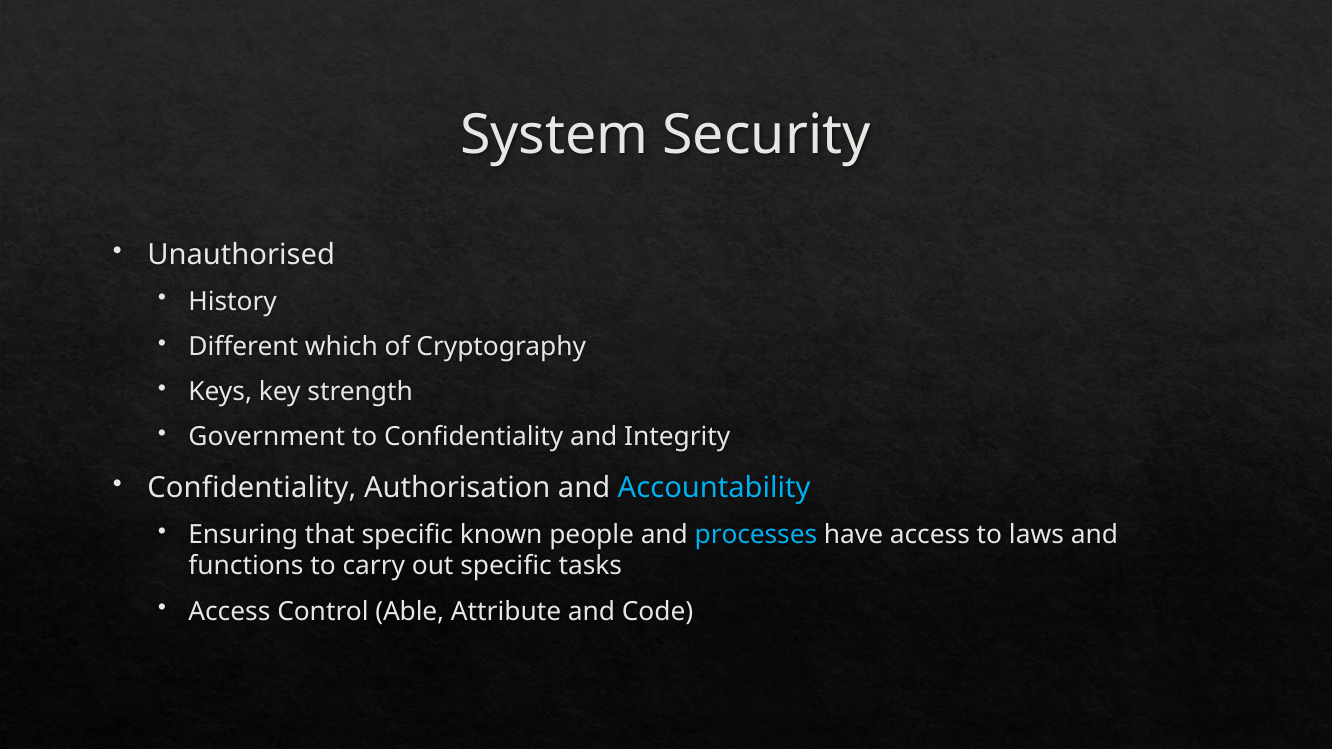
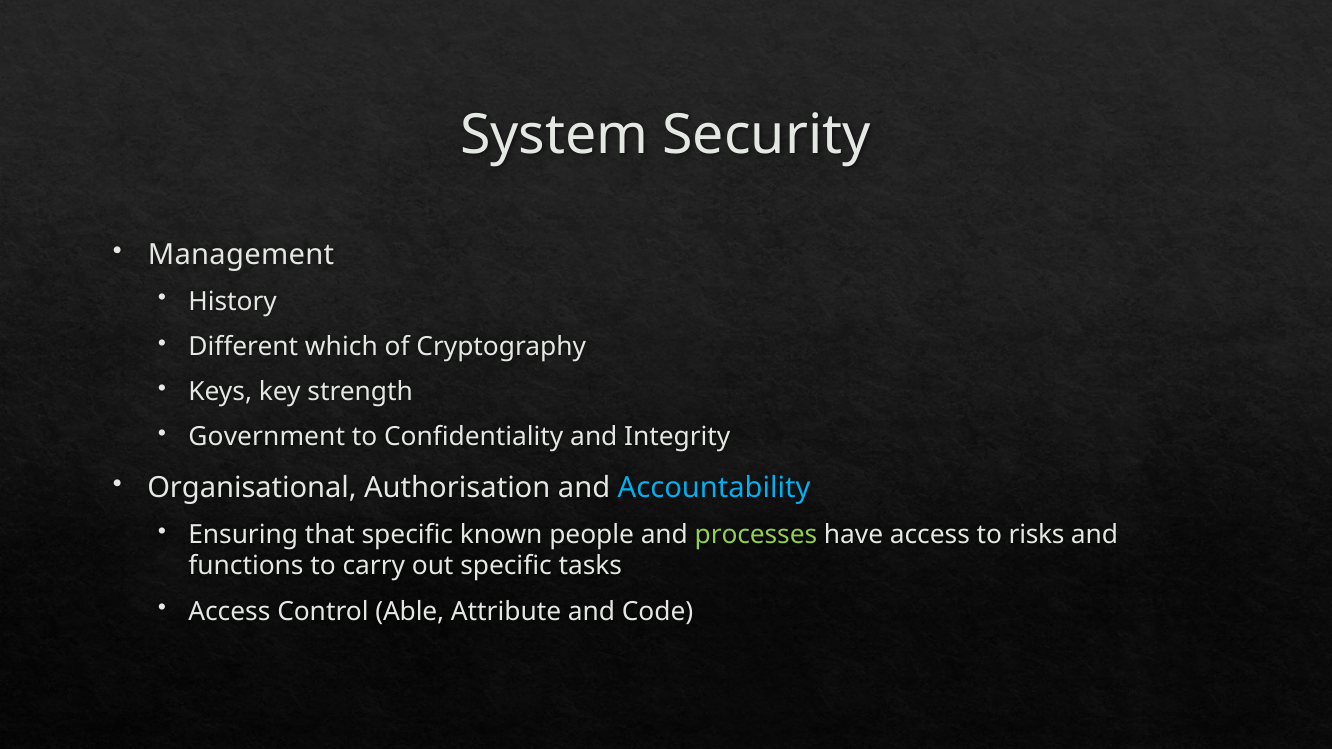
Unauthorised: Unauthorised -> Management (241, 255)
Confidentiality: Confidentiality -> Organisational (252, 488)
processes colour: light blue -> light green (756, 535)
laws: laws -> risks (1037, 535)
